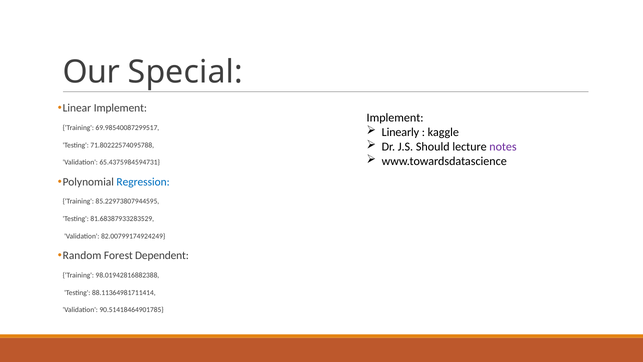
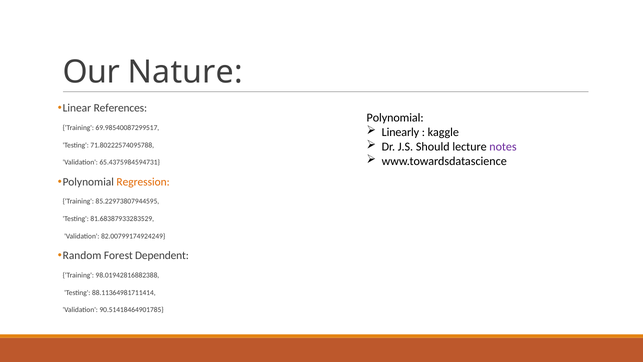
Special: Special -> Nature (185, 72)
Linear Implement: Implement -> References (120, 108)
Implement: Implement -> Polynomial (395, 118)
Regression colour: blue -> orange (143, 182)
